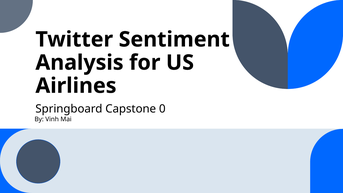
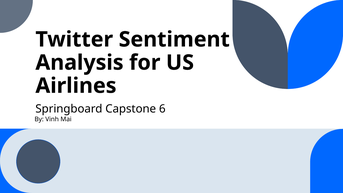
0: 0 -> 6 (162, 109)
